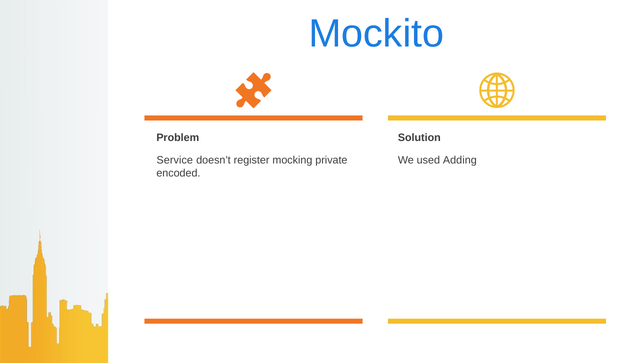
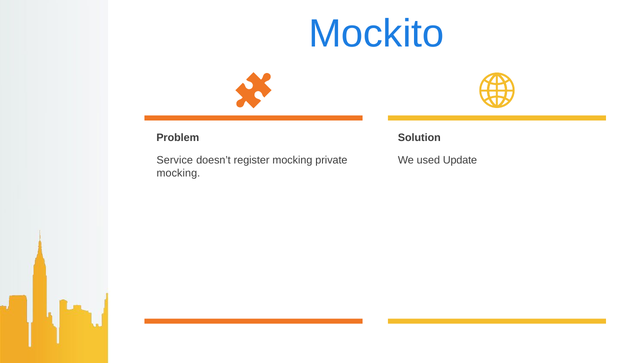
Adding: Adding -> Update (460, 160)
encoded: encoded -> mocking (178, 173)
